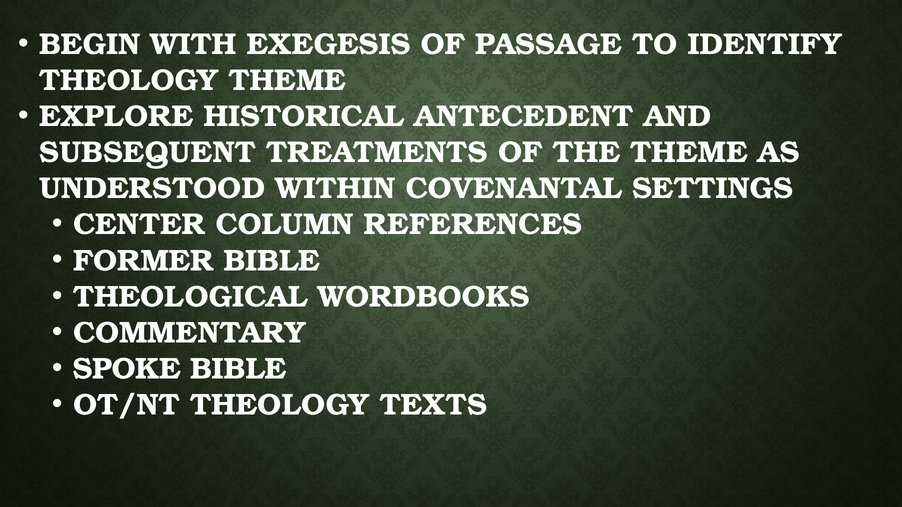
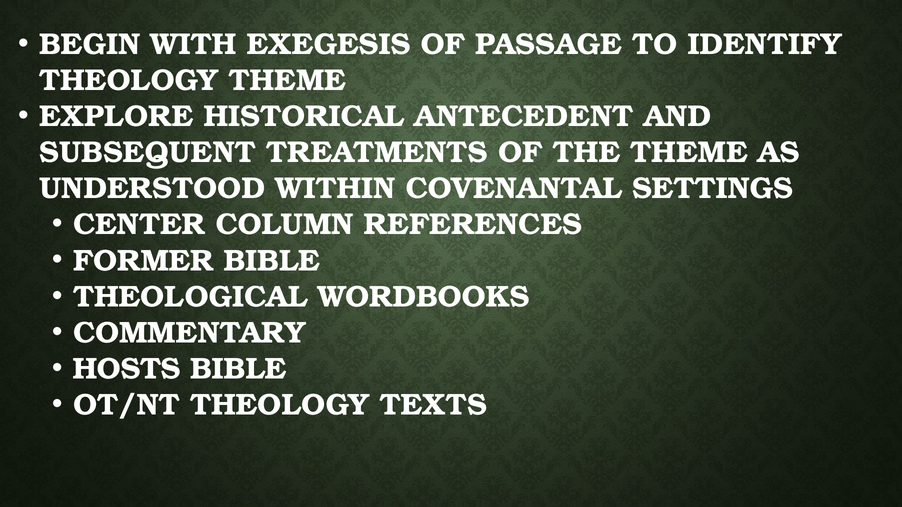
SPOKE: SPOKE -> HOSTS (127, 369)
